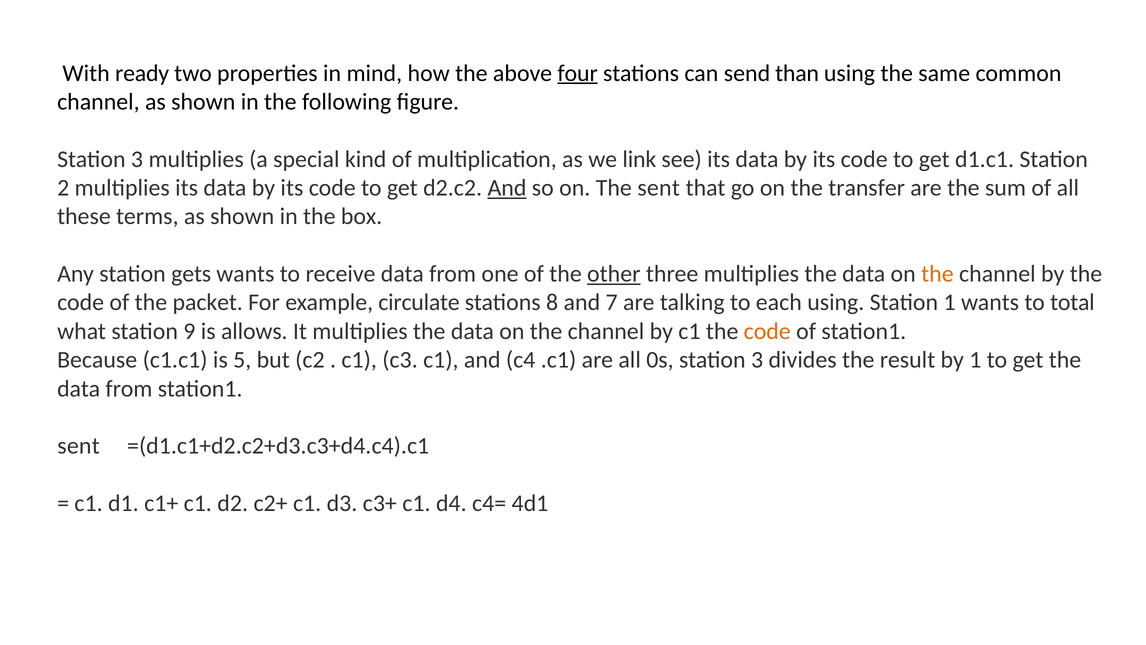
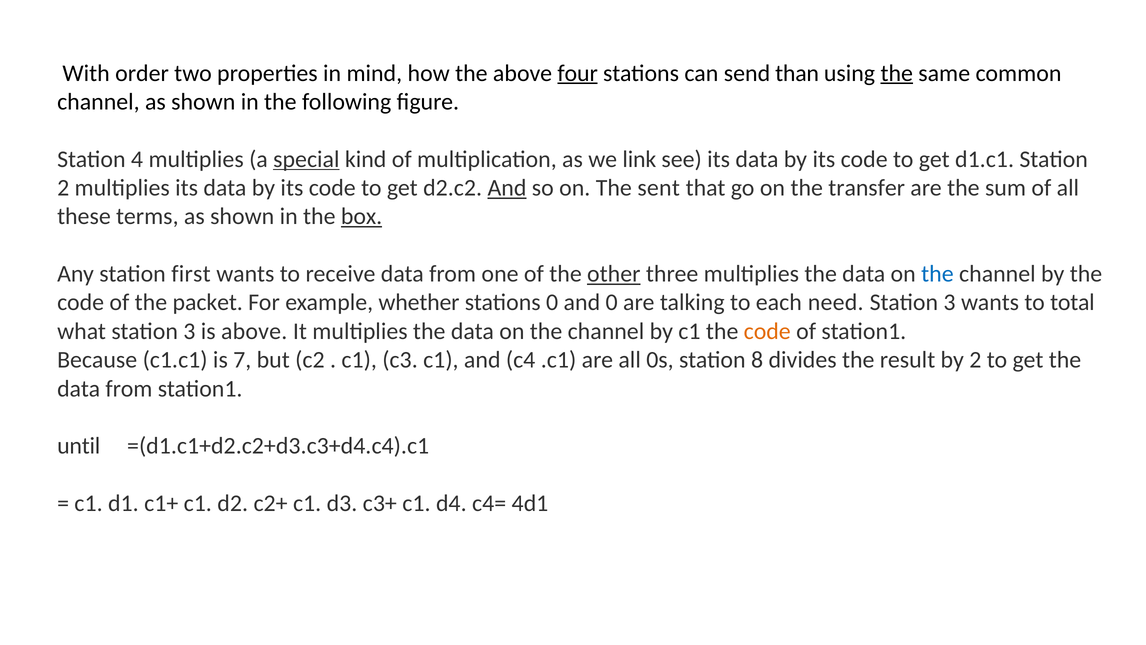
ready: ready -> order (142, 73)
the underline: none -> present (897, 73)
3: 3 -> 4 (137, 159)
special underline: none -> present (306, 159)
box underline: none -> present (362, 216)
gets: gets -> first (191, 274)
the colour: orange -> blue (937, 274)
circulate: circulate -> whether (419, 302)
stations 8: 8 -> 0 (552, 302)
and 7: 7 -> 0 (612, 302)
each using: using -> need (836, 302)
1: 1 -> 3 (950, 302)
what station 9: 9 -> 3 (189, 331)
is allows: allows -> above (254, 331)
5: 5 -> 7 (242, 360)
0s station 3: 3 -> 8 (757, 360)
by 1: 1 -> 2 (975, 360)
sent: sent -> until (79, 446)
